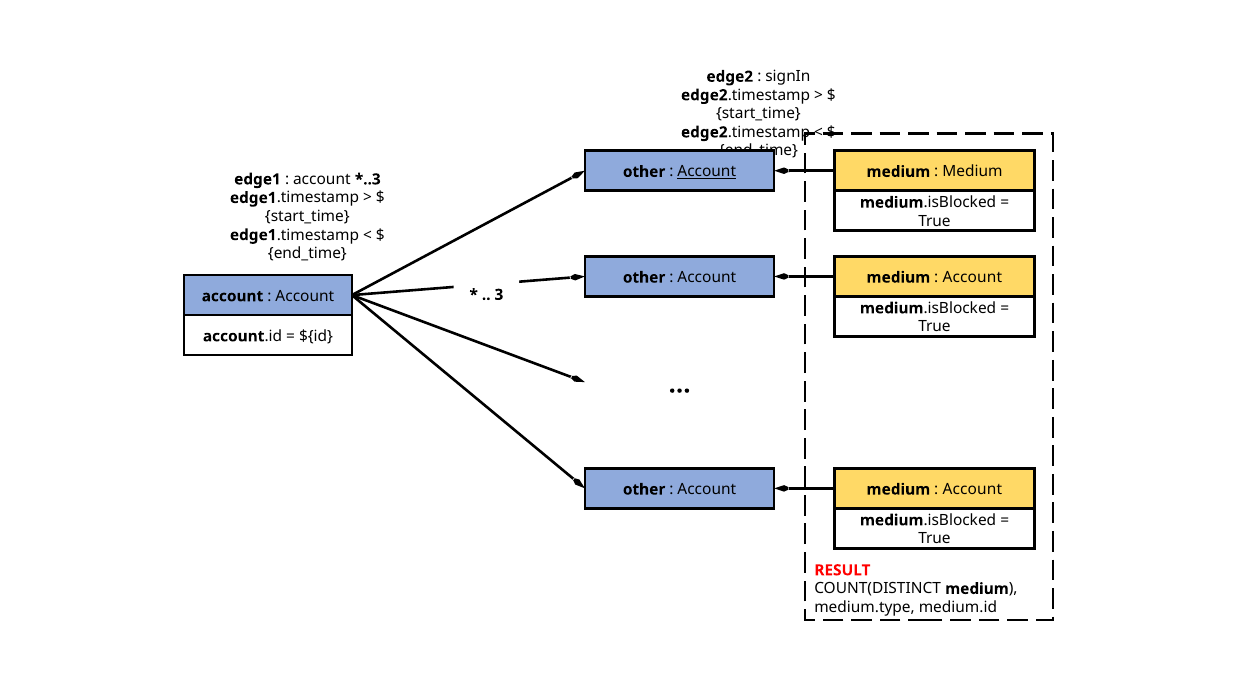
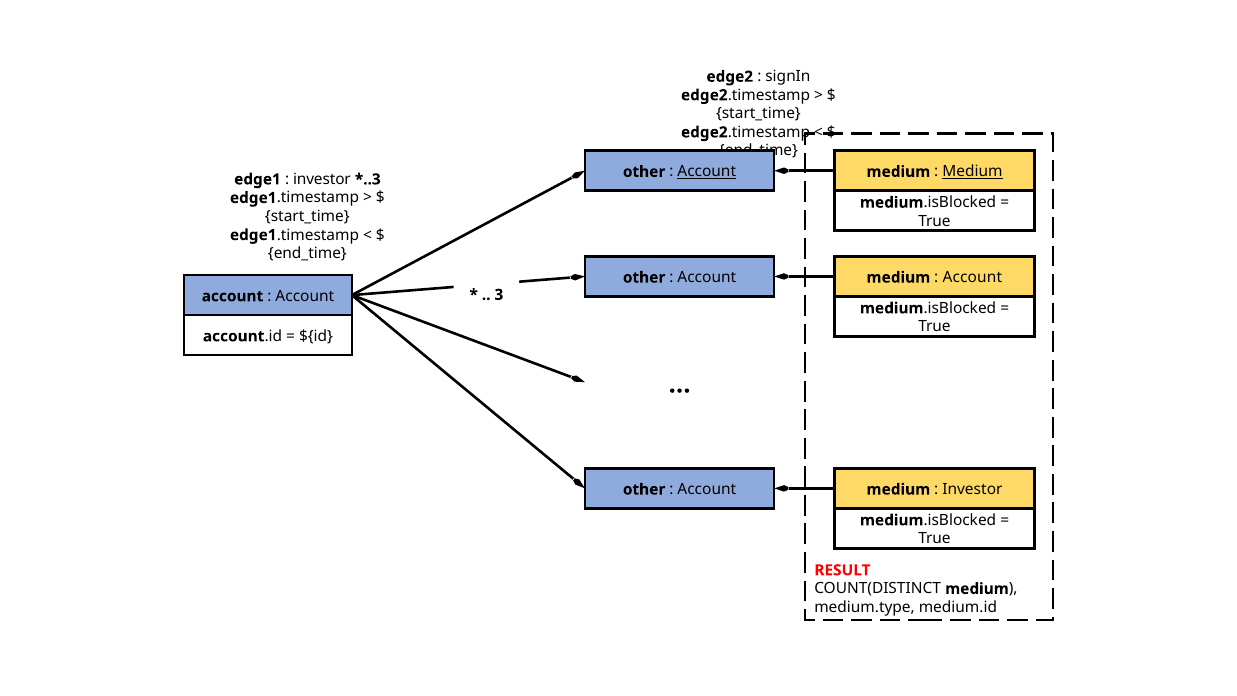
Medium underline: none -> present (972, 172)
account: account -> investor (322, 179)
Account: Account -> Investor (972, 489)
